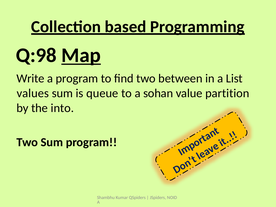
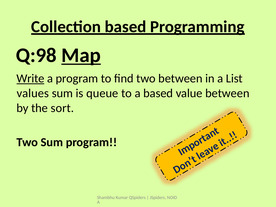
Write underline: none -> present (30, 78)
a sohan: sohan -> based (158, 93)
value partition: partition -> between (227, 93)
into: into -> sort (62, 108)
